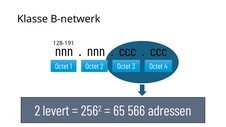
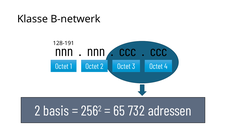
levert: levert -> basis (56, 111)
566: 566 -> 732 (136, 111)
